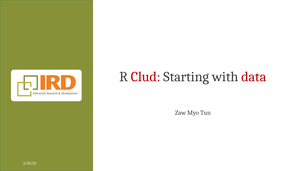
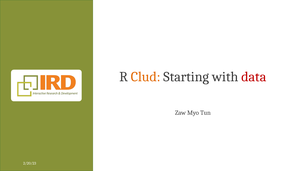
Clud colour: red -> orange (146, 77)
